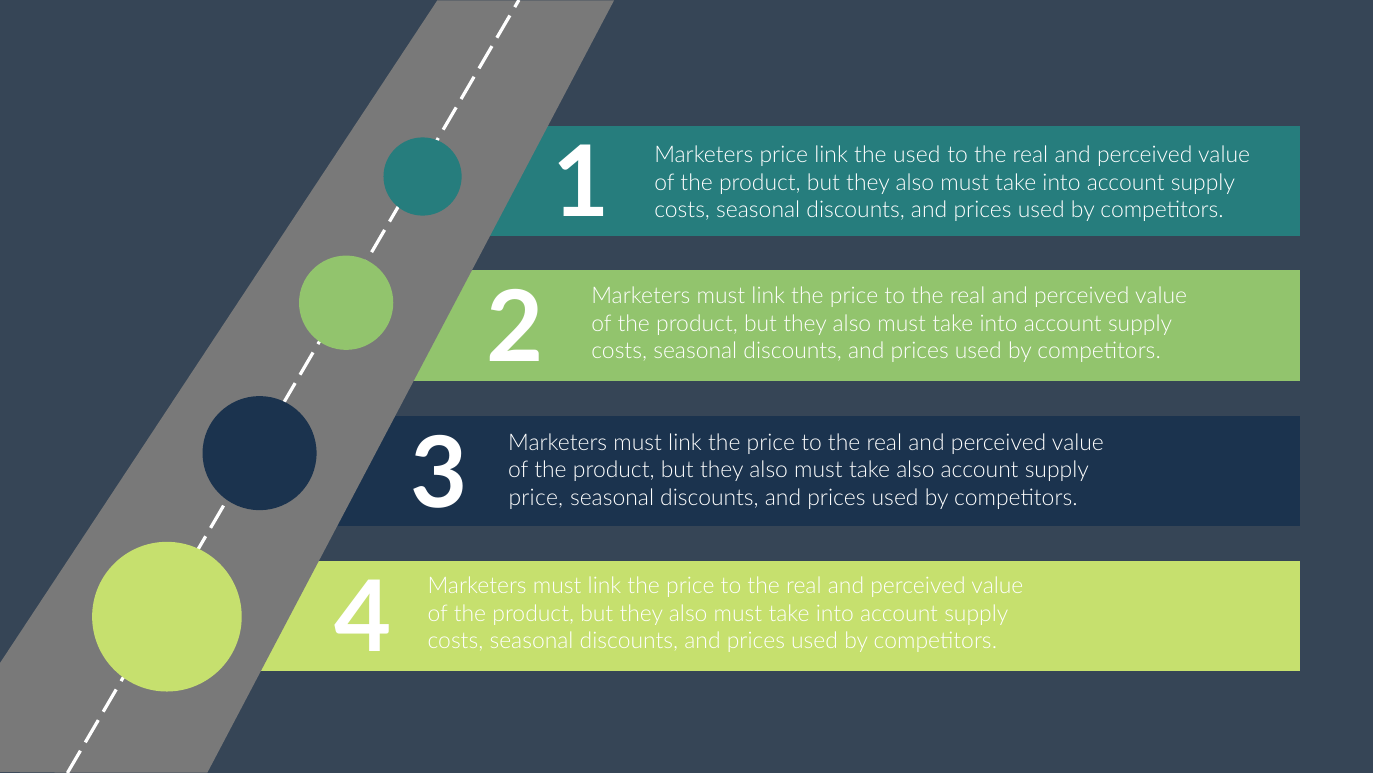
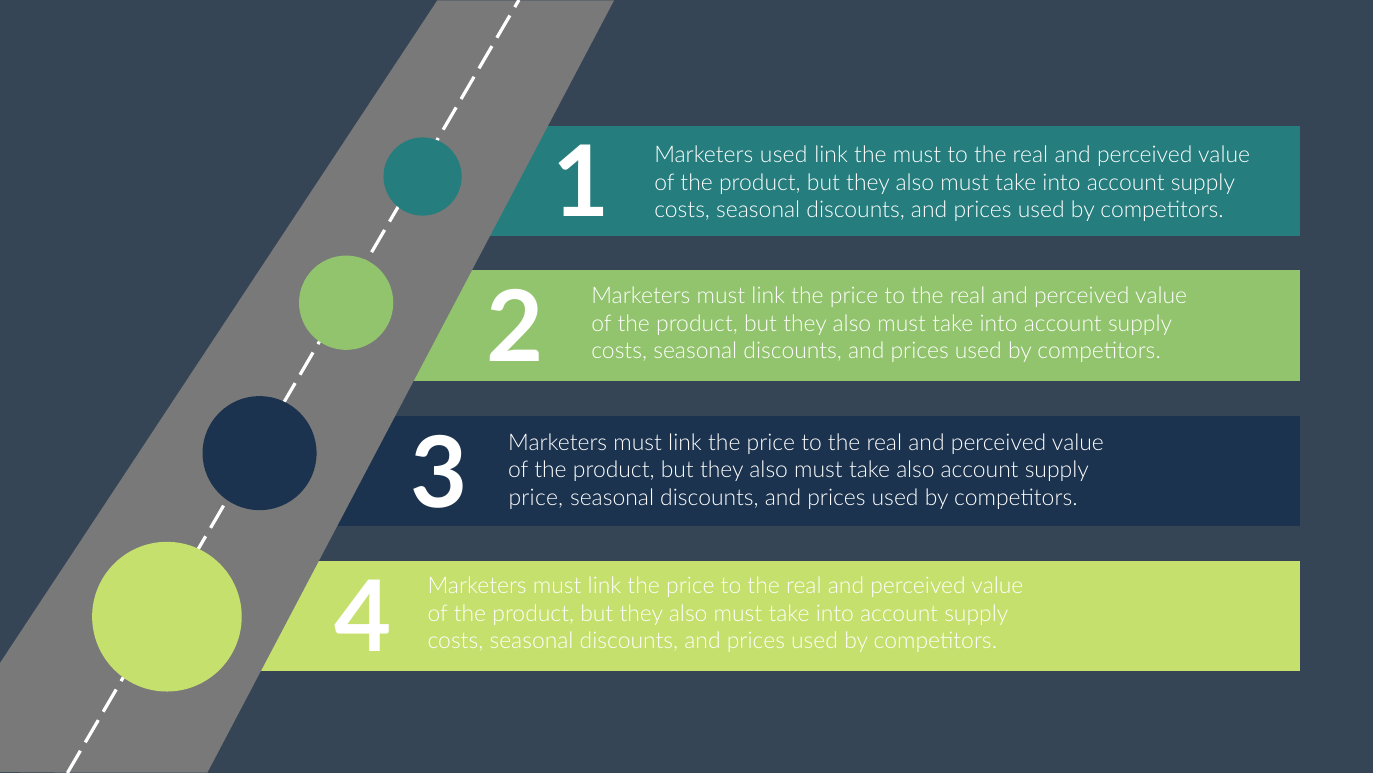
Marketers price: price -> used (784, 155)
the used: used -> must (917, 155)
